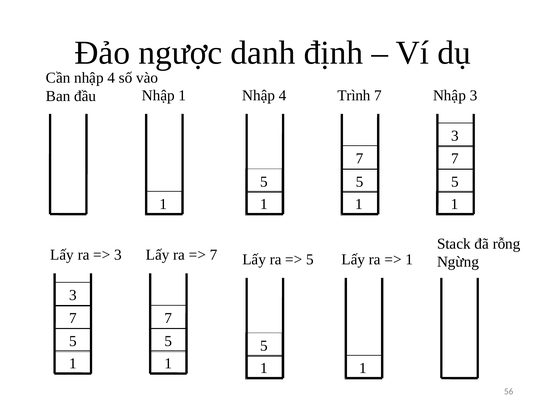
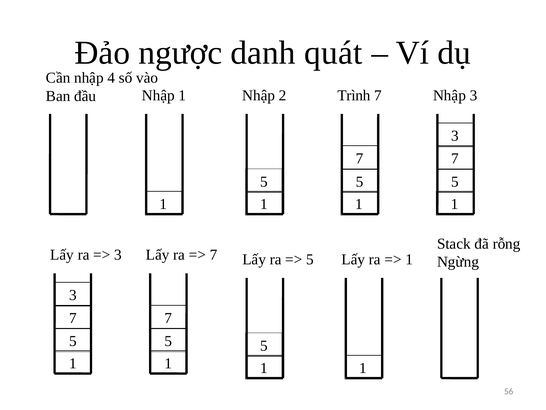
định: định -> quát (333, 53)
4: 4 -> 2 (283, 95)
